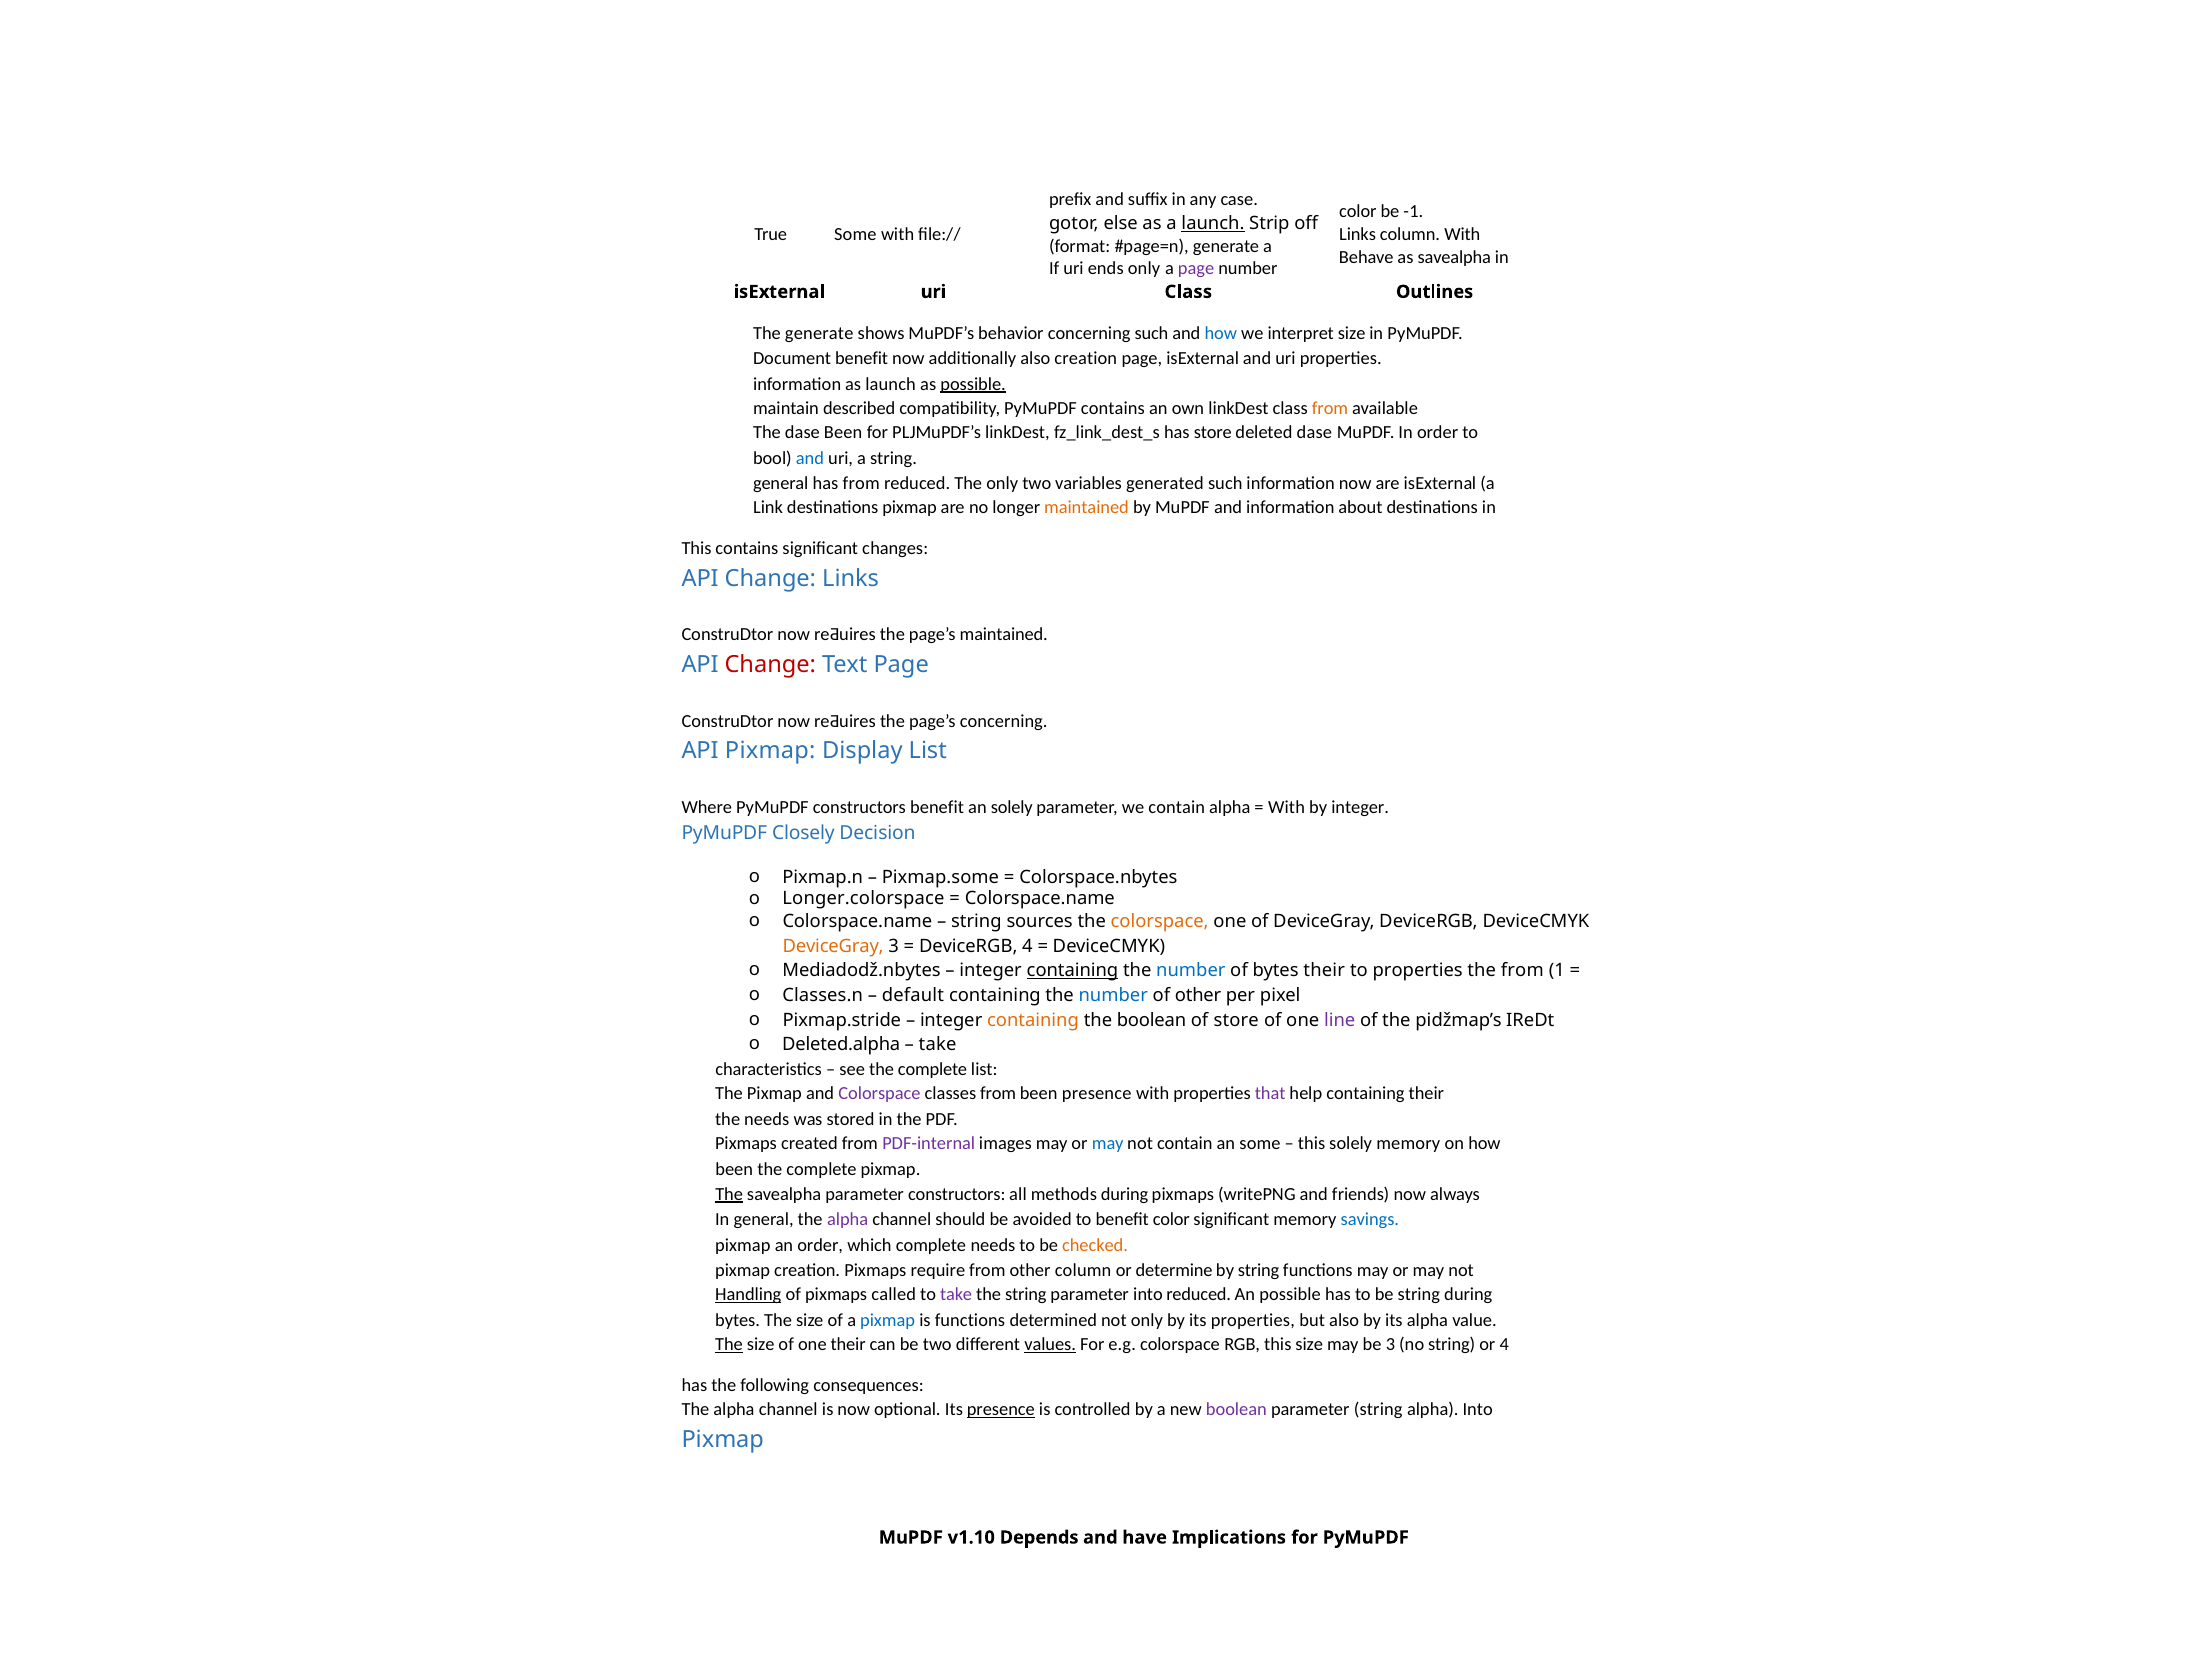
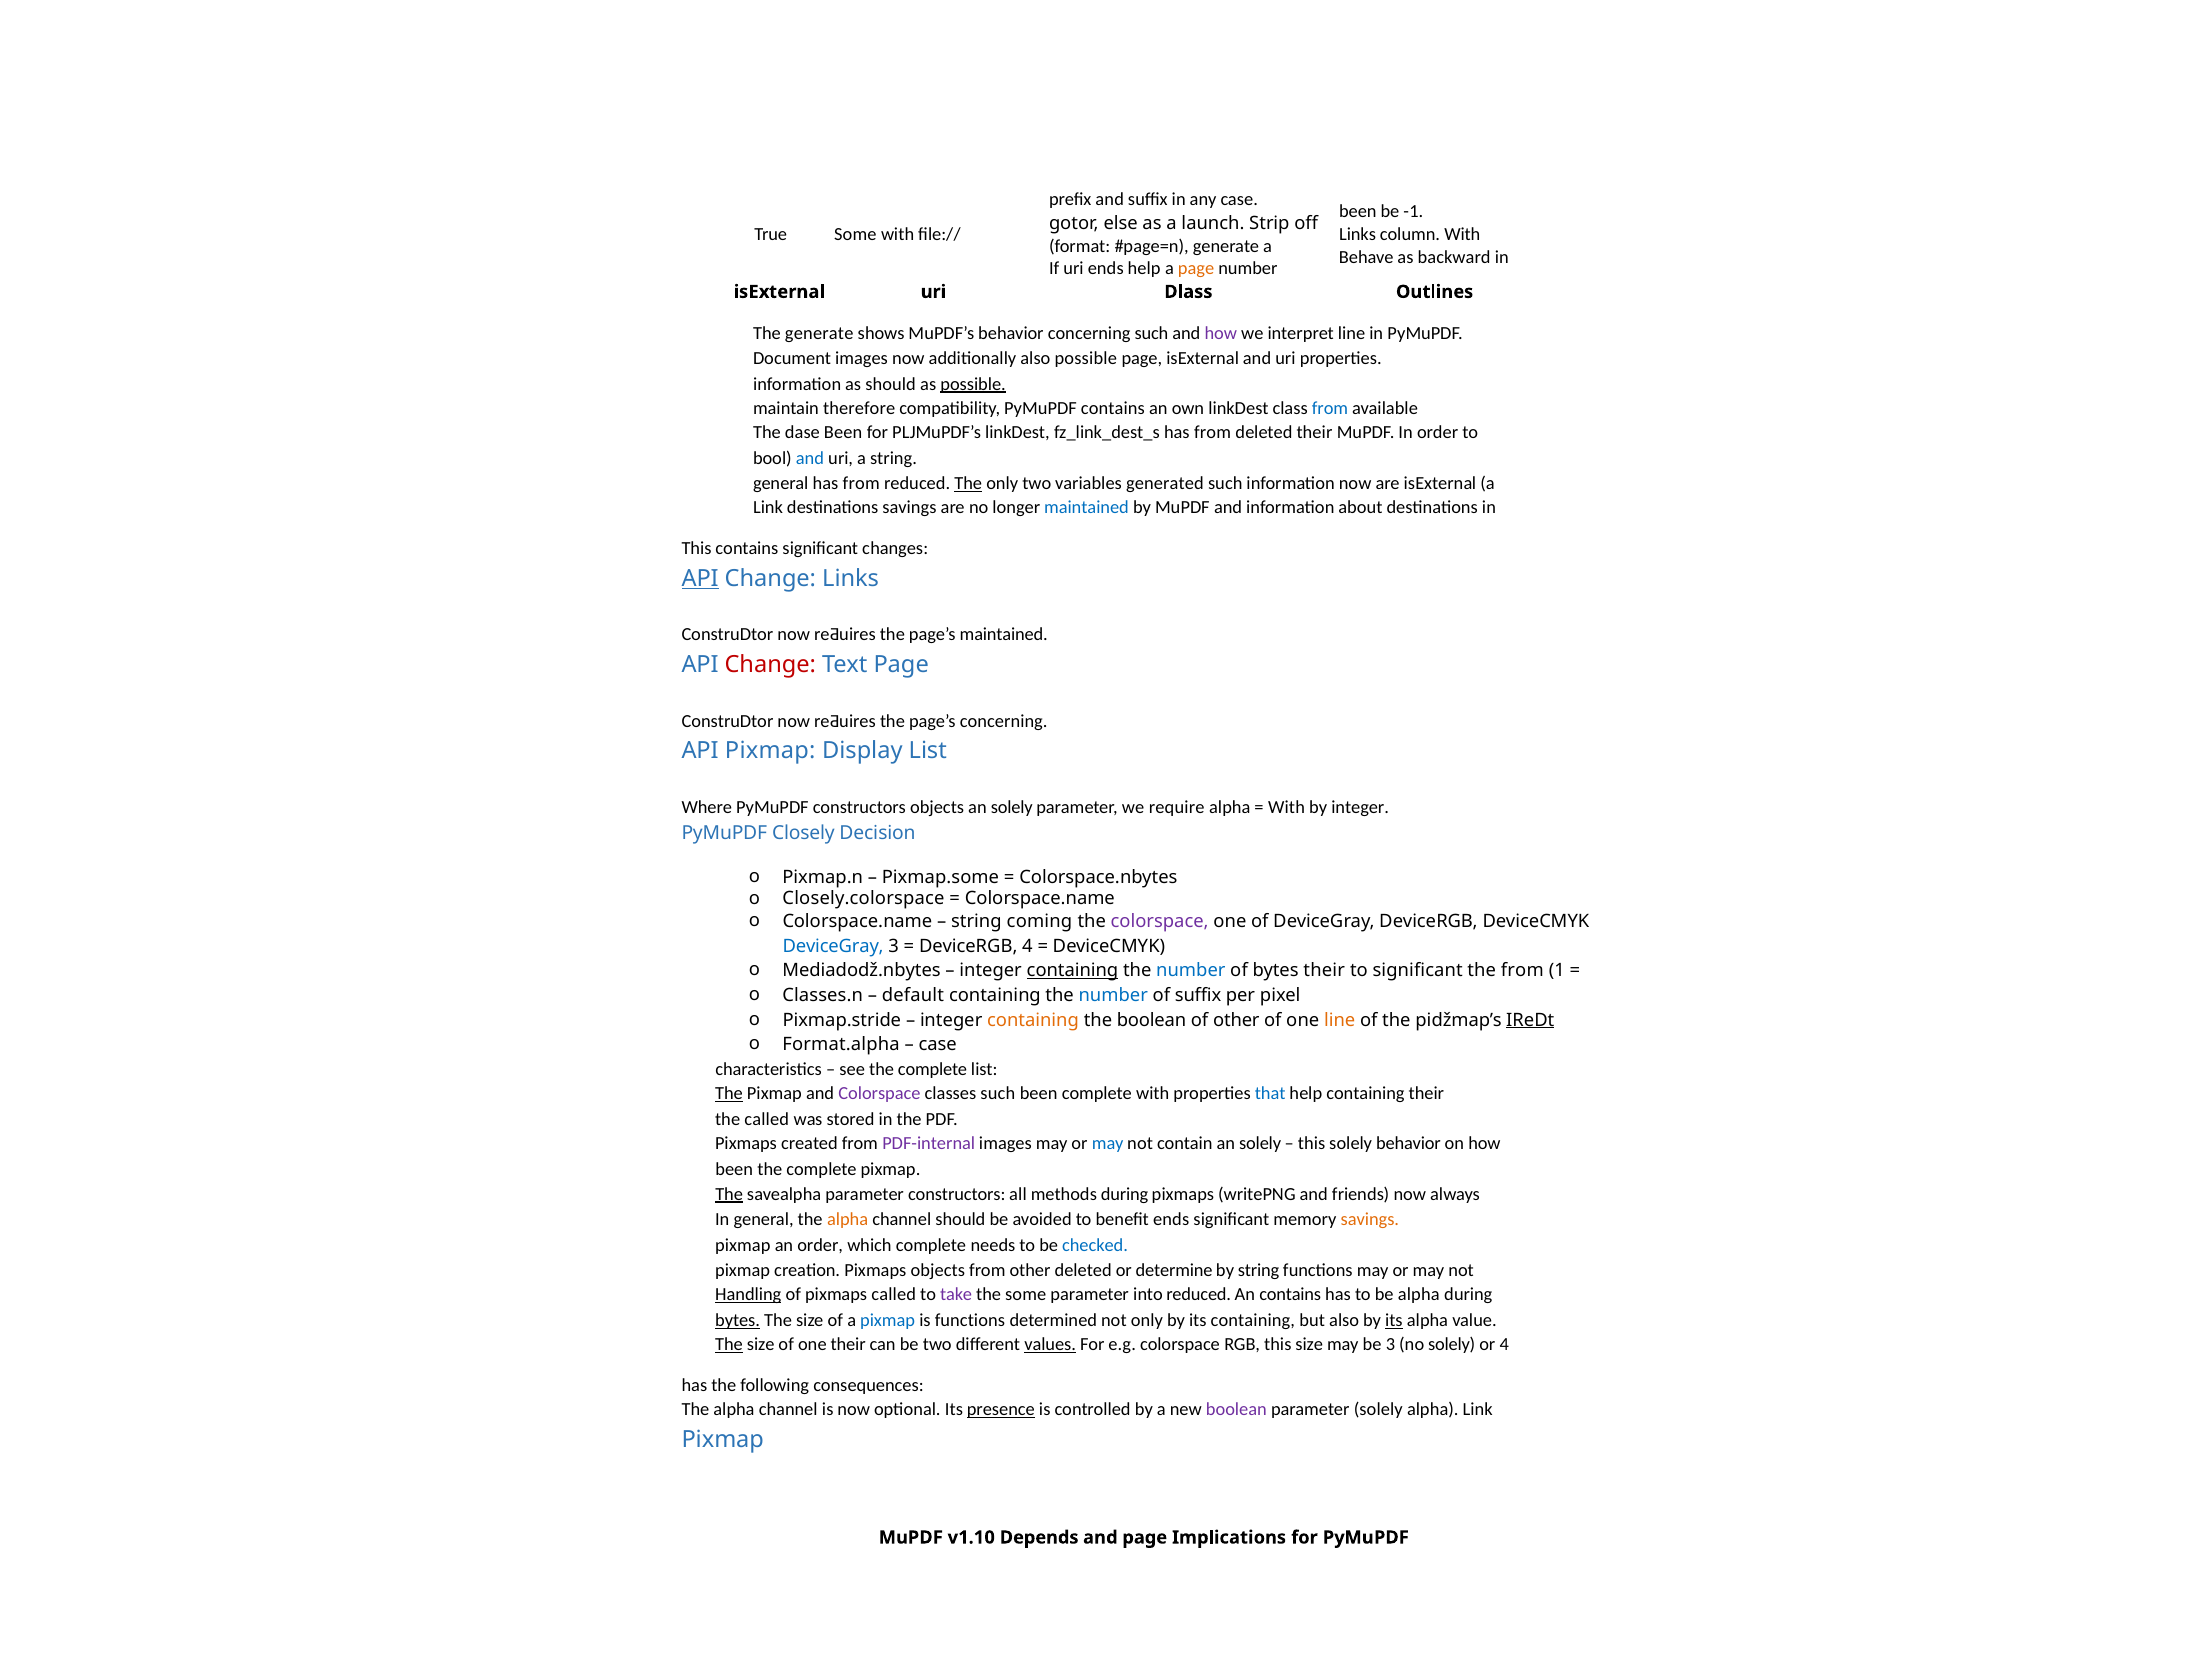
color: color -> been (1358, 211)
launch underline: present -> none (1213, 223)
as savealpha: savealpha -> backward (1454, 257)
ends only: only -> help (1144, 269)
page colour: purple -> orange (1196, 269)
uri Class: Class -> Dlass (1188, 292)
how colour: blue -> purple (1221, 333)
interpret size: size -> line (1352, 333)
Document benefit: benefit -> images (862, 358)
also creation: creation -> possible (1086, 358)
as launch: launch -> should (891, 384)
described: described -> therefore (859, 409)
from colour: orange -> blue (1330, 409)
fz_link_dest_s has store: store -> from (1213, 433)
deleted dase: dase -> their (1314, 433)
The underline: none -> present (968, 484)
destinations pixmap: pixmap -> savings (909, 508)
maintained colour: orange -> blue (1086, 508)
API underline: none -> present (700, 578)
constructors benefit: benefit -> objects (937, 808)
we contain: contain -> require (1177, 808)
Longer.colorspace: Longer.colorspace -> Closely.colorspace (863, 899)
sources: sources -> coming (1040, 922)
colorspace colour: orange -> purple (1160, 922)
DeviceGray colour: orange -> blue (833, 947)
to properties: properties -> significant (1418, 971)
of other: other -> suffix (1198, 996)
of store: store -> other (1236, 1020)
line colour: purple -> orange (1340, 1020)
IReDt underline: none -> present (1530, 1020)
Deleted.alpha: Deleted.alpha -> Format.alpha (841, 1045)
take: take -> case (938, 1045)
The underline: none -> present (729, 1094)
classes from: from -> such (998, 1094)
been presence: presence -> complete (1097, 1094)
that colour: purple -> blue (1270, 1094)
the needs: needs -> called (767, 1120)
contain an some: some -> solely (1260, 1144)
solely memory: memory -> behavior (1408, 1144)
alpha colour: purple -> orange (848, 1220)
benefit color: color -> ends (1171, 1220)
savings colour: blue -> orange (1370, 1220)
checked colour: orange -> blue (1095, 1246)
Pixmaps require: require -> objects (938, 1270)
other column: column -> deleted (1083, 1270)
the string: string -> some (1026, 1295)
An possible: possible -> contains (1290, 1295)
be string: string -> alpha (1419, 1295)
bytes underline: none -> present (738, 1321)
its properties: properties -> containing (1253, 1321)
its underline: none -> present (1394, 1321)
no string: string -> solely (1452, 1345)
parameter string: string -> solely (1378, 1410)
alpha Into: Into -> Link (1478, 1410)
and have: have -> page (1145, 1538)
